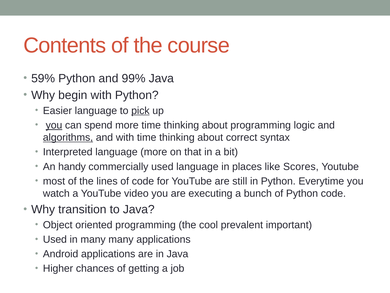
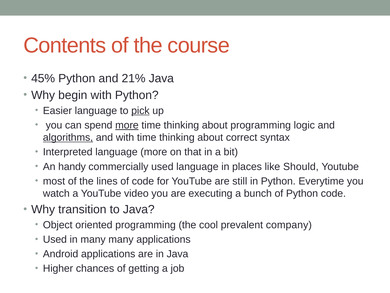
59%: 59% -> 45% (43, 78)
99%: 99% -> 21% (134, 78)
you underline: present -> none (54, 125)
more underline: none -> present (127, 125)
Scores: Scores -> Should (301, 166)
important: important -> company (289, 225)
